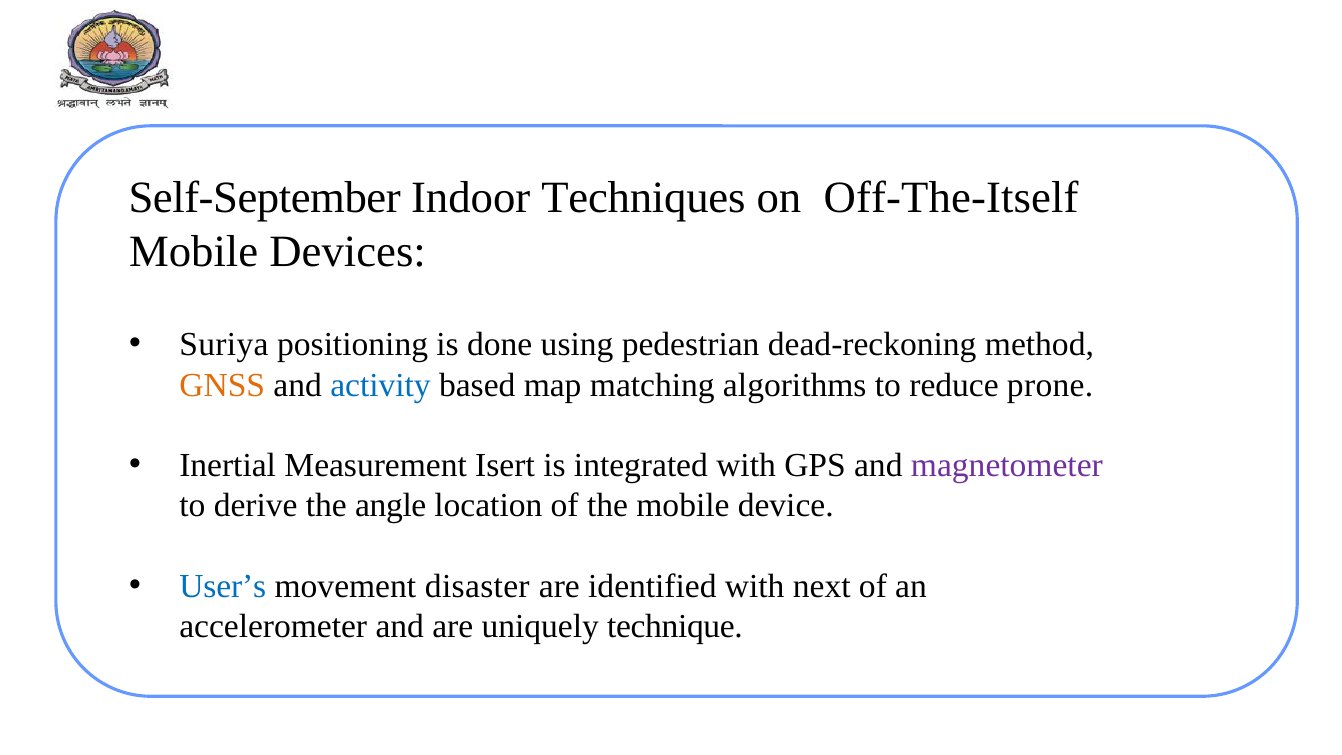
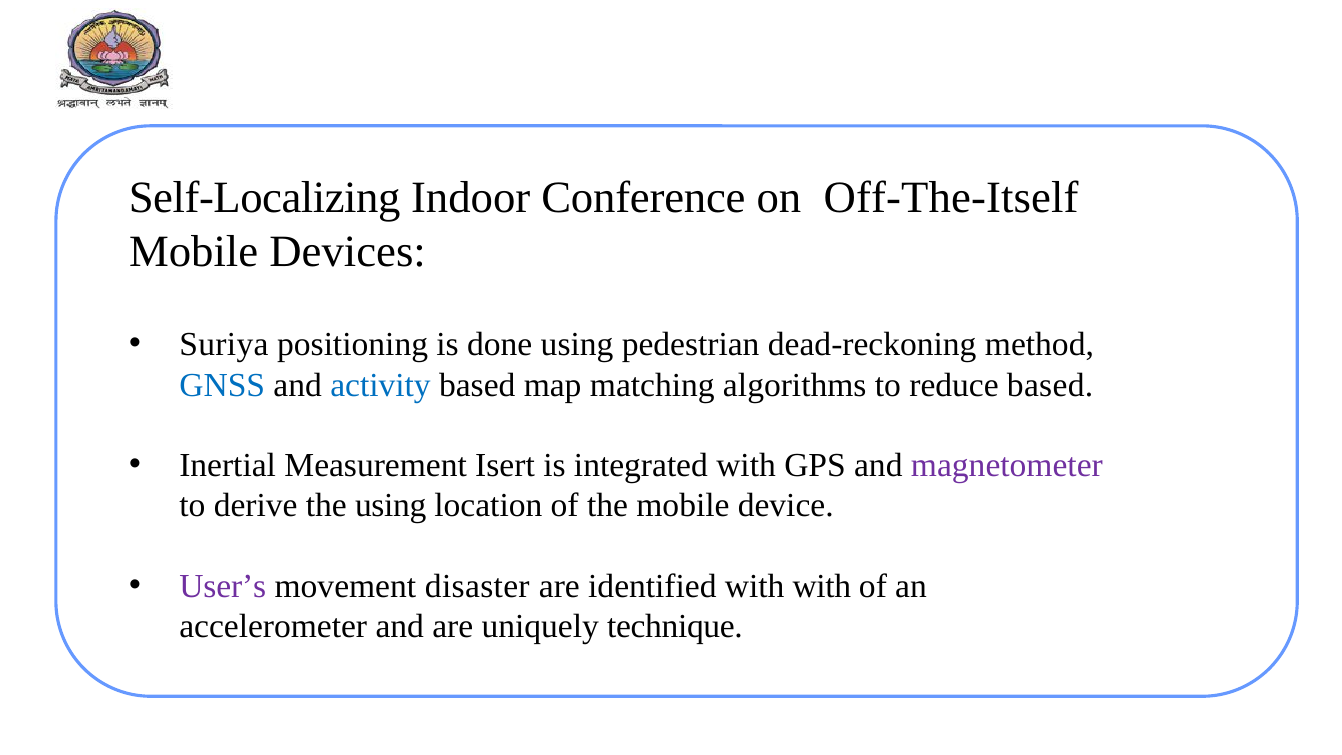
Self-September: Self-September -> Self-Localizing (265, 198)
Techniques: Techniques -> Conference (643, 198)
GNSS colour: orange -> blue (222, 385)
reduce prone: prone -> based (1050, 385)
the angle: angle -> using (391, 506)
User’s colour: blue -> purple (223, 586)
with next: next -> with (822, 586)
